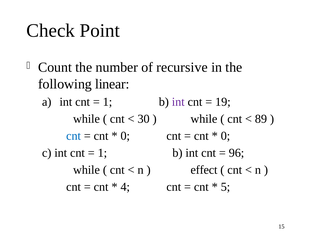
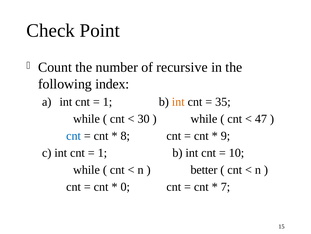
linear: linear -> index (112, 84)
int colour: purple -> orange (178, 102)
19: 19 -> 35 (223, 102)
89: 89 -> 47 (261, 119)
0: 0 -> 8 (125, 136)
0: 0 -> 9 (225, 136)
96: 96 -> 10 (236, 152)
effect: effect -> better (204, 169)
4: 4 -> 0 (125, 186)
5: 5 -> 7 (225, 186)
